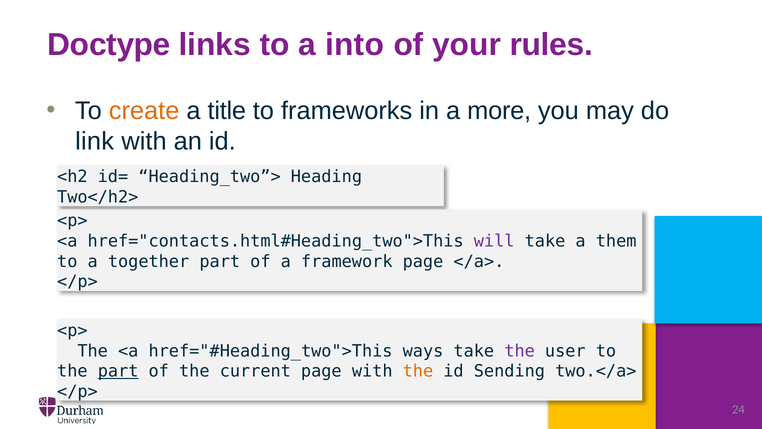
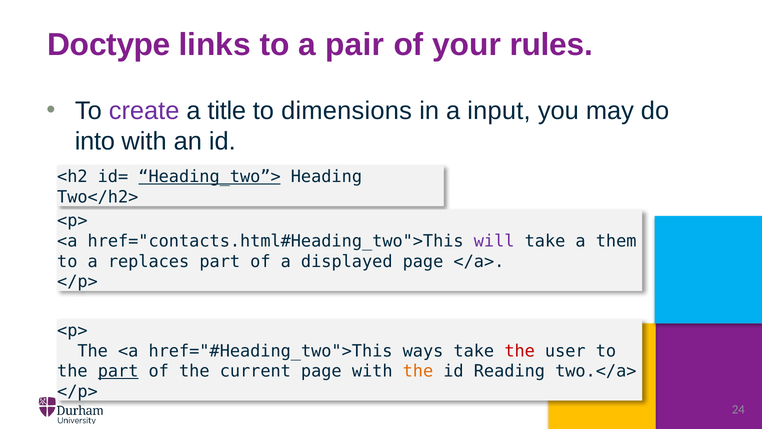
into: into -> pair (355, 45)
create colour: orange -> purple (144, 111)
frameworks: frameworks -> dimensions (347, 111)
more: more -> input (499, 111)
link: link -> into (95, 141)
Heading_two”> underline: none -> present (210, 177)
together: together -> replaces (149, 261)
framework: framework -> displayed (347, 261)
the colour: purple -> red (520, 351)
Sending: Sending -> Reading (509, 371)
